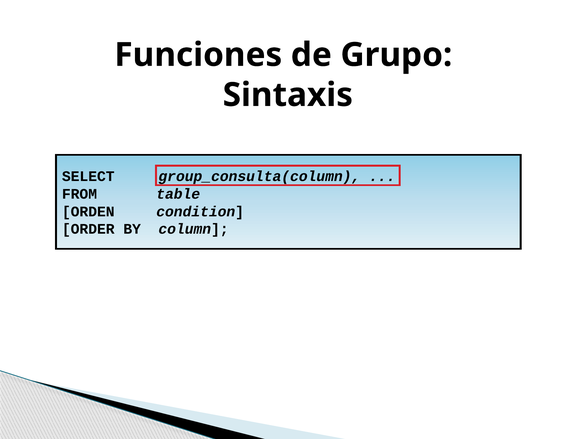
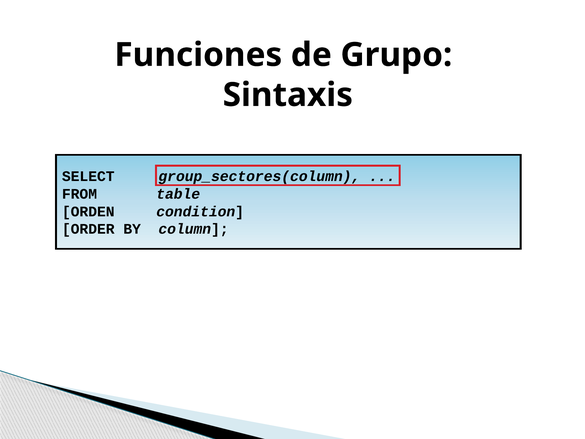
group_consulta(column: group_consulta(column -> group_sectores(column (259, 176)
